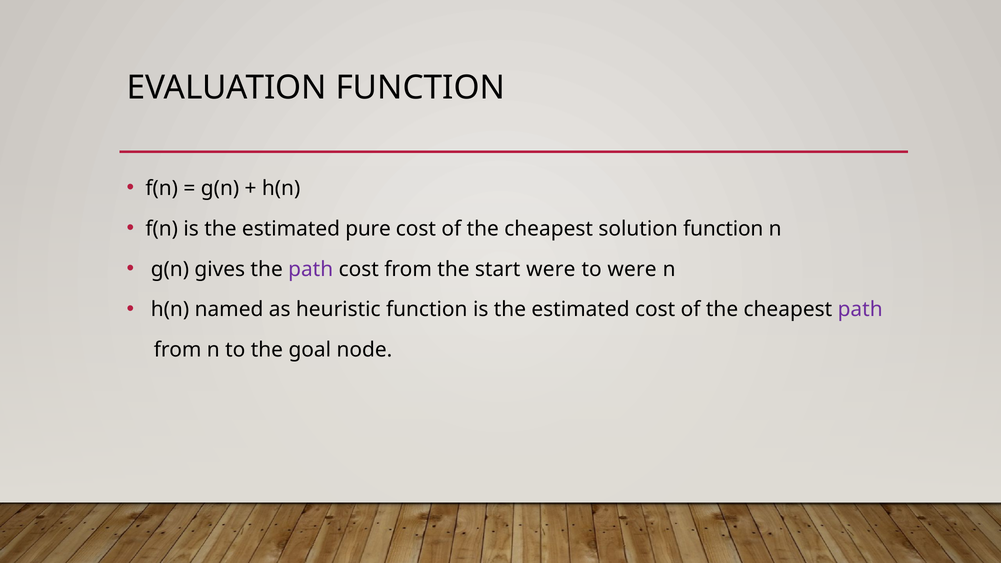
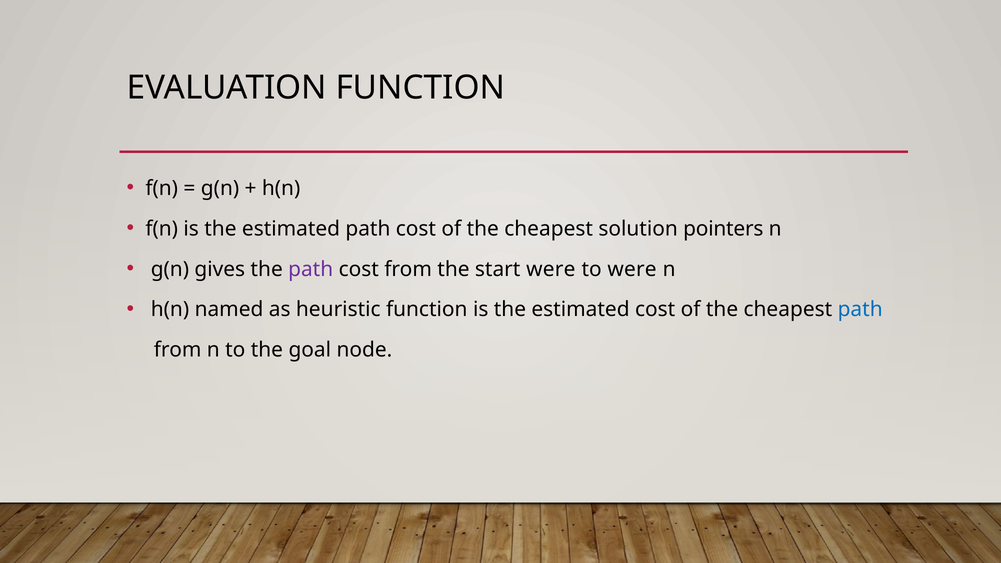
estimated pure: pure -> path (368, 229)
solution function: function -> pointers (723, 229)
path colour: purple -> blue (860, 310)
